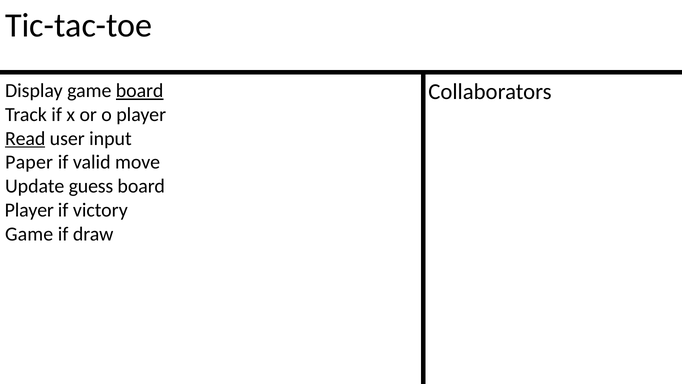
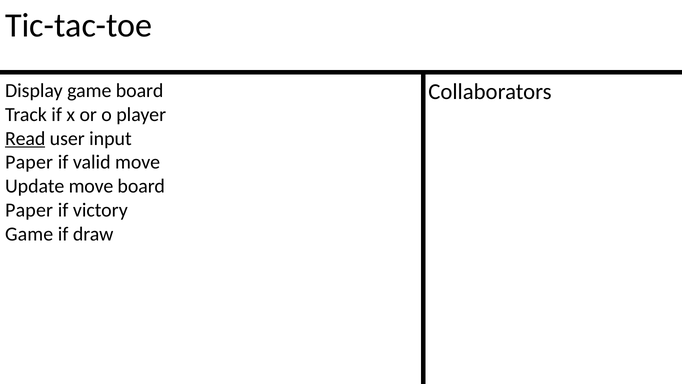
board underline: present -> none (140, 91)
Update guess: guess -> move (91, 186)
Player: Player -> Paper (29, 210)
